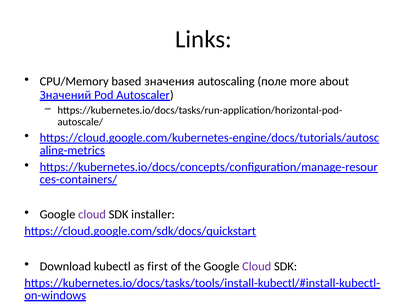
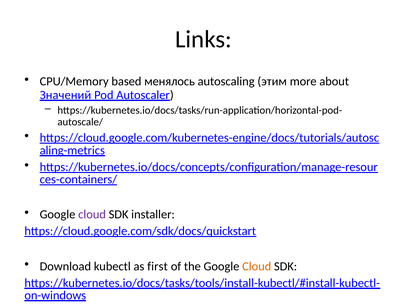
значения: значения -> менялось (170, 82)
поле: поле -> этим (272, 82)
Cloud colour: purple -> orange (257, 266)
